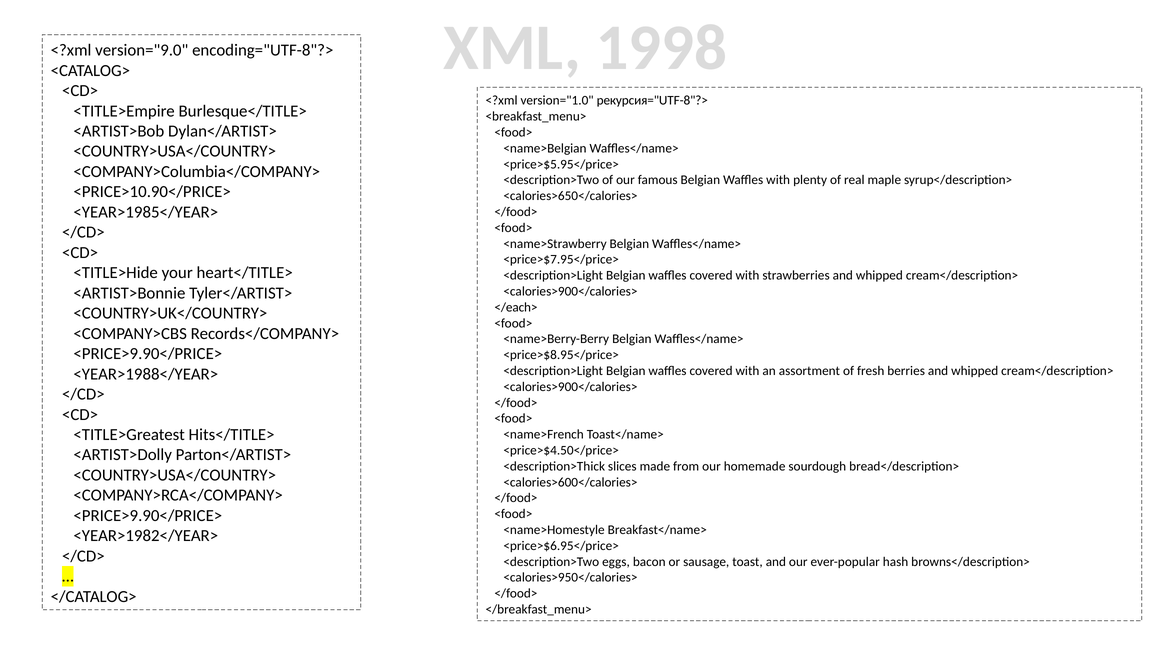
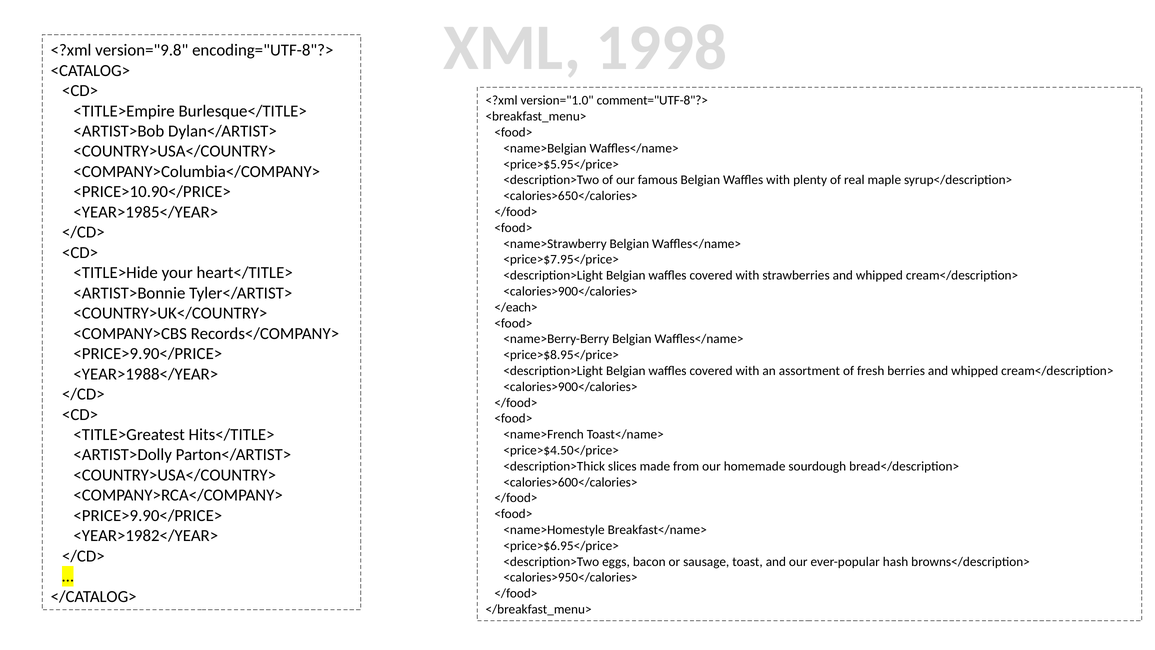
version="9.0: version="9.0 -> version="9.8 (142, 50)
рекурсия="UTF-8"?>: рекурсия="UTF-8"?> -> comment="UTF-8"?> (652, 101)
